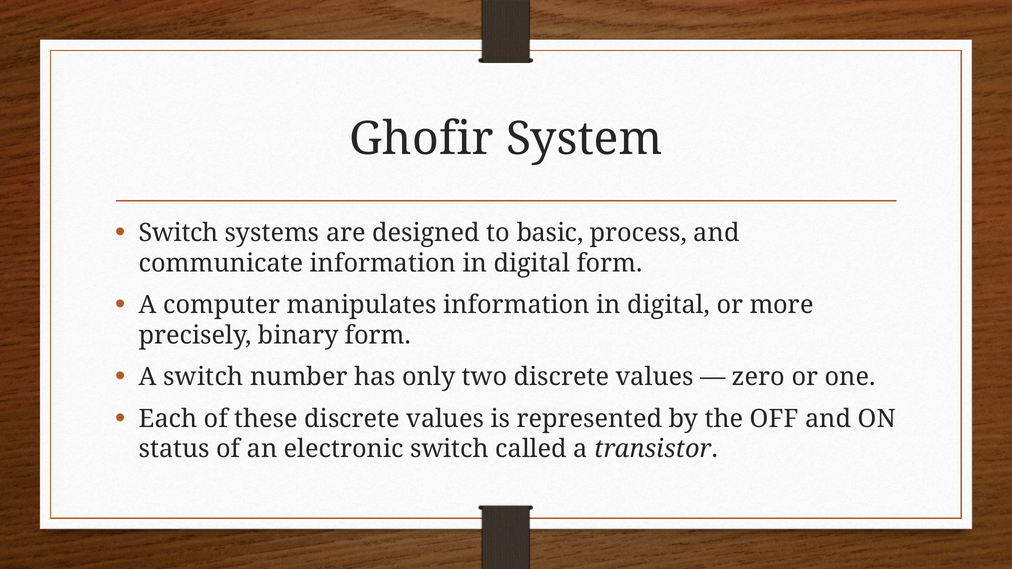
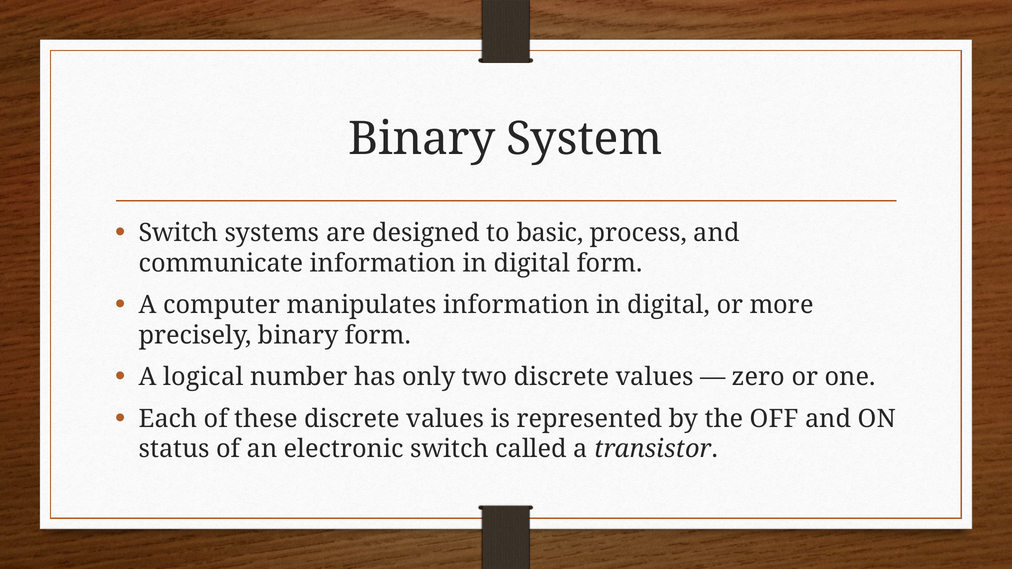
Ghofir: Ghofir -> Binary (422, 139)
A switch: switch -> logical (203, 377)
